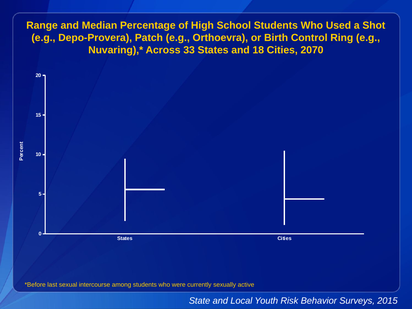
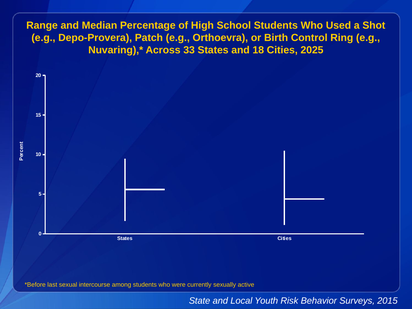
2070: 2070 -> 2025 (312, 50)
